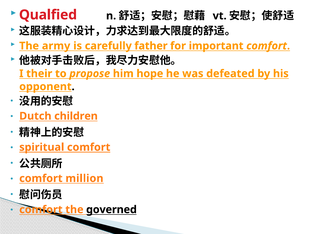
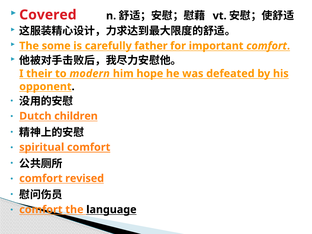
Qualfied: Qualfied -> Covered (48, 15)
army: army -> some (56, 46)
propose: propose -> modern (90, 74)
million: million -> revised (85, 178)
governed: governed -> language (111, 210)
